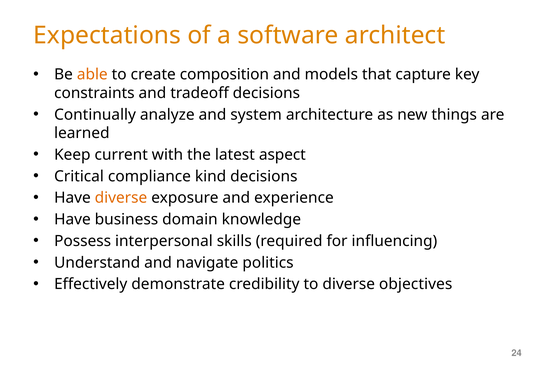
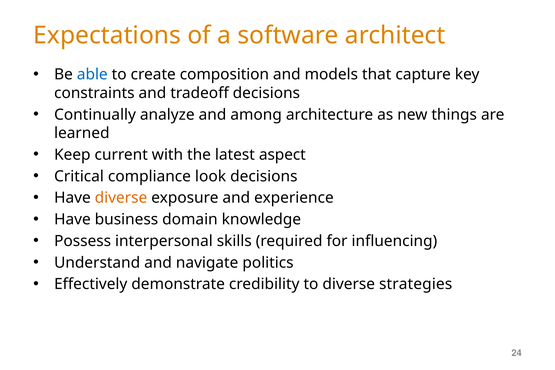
able colour: orange -> blue (92, 75)
system: system -> among (256, 115)
kind: kind -> look (211, 176)
objectives: objectives -> strategies (416, 284)
